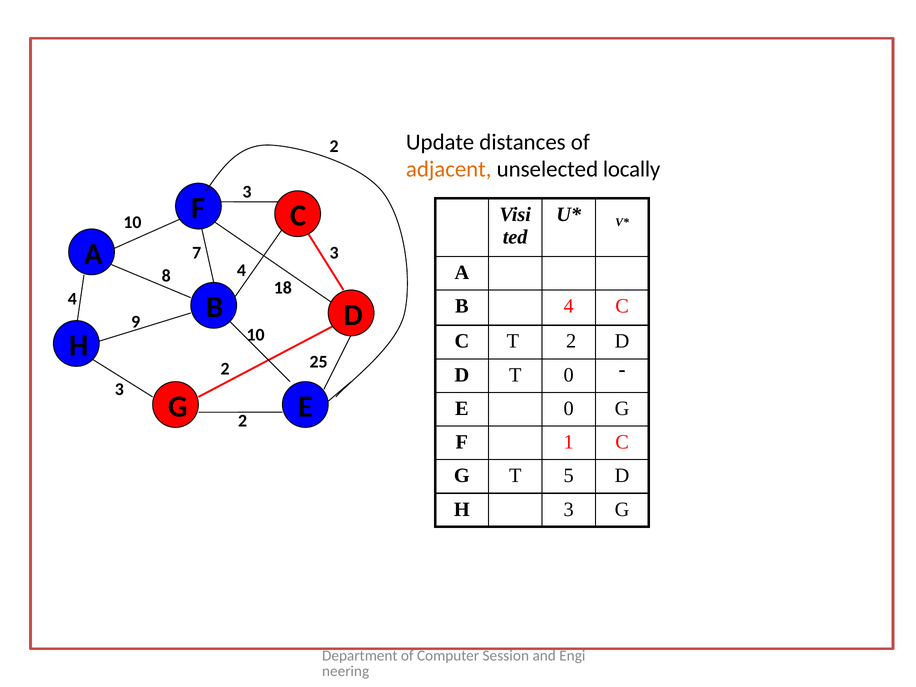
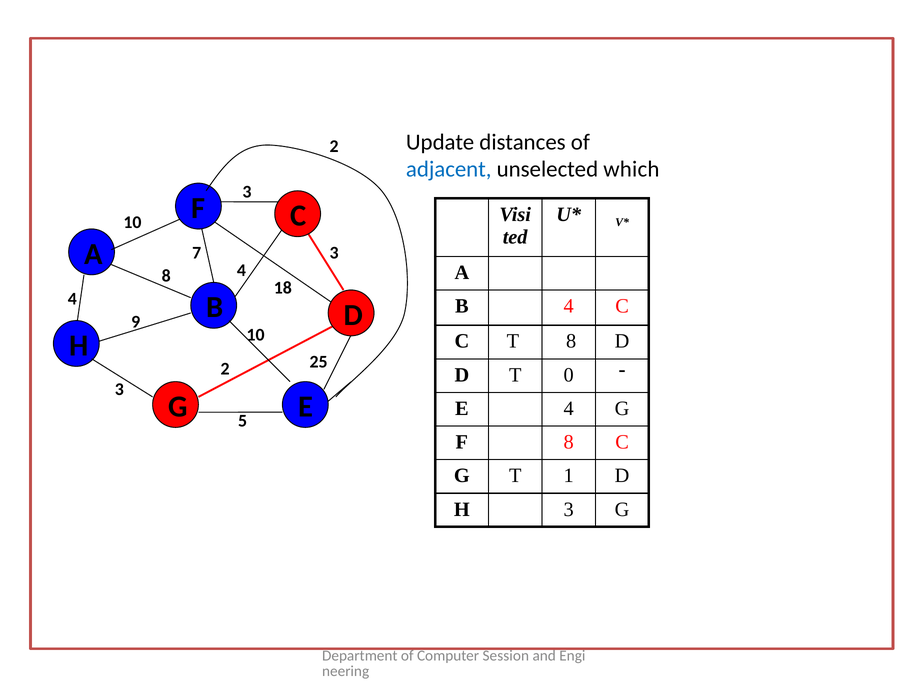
adjacent colour: orange -> blue (449, 169)
locally: locally -> which (631, 169)
T 2: 2 -> 8 (571, 341)
2: 2 -> 5 (243, 421)
E 0: 0 -> 4 (569, 408)
F 1: 1 -> 8 (569, 442)
5: 5 -> 1 (569, 476)
